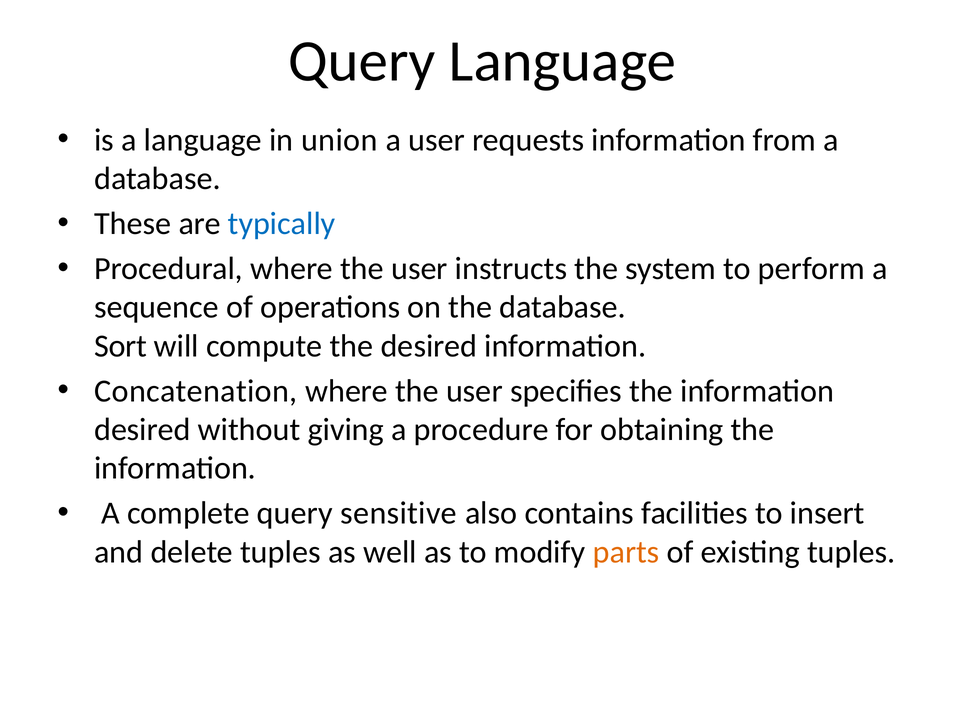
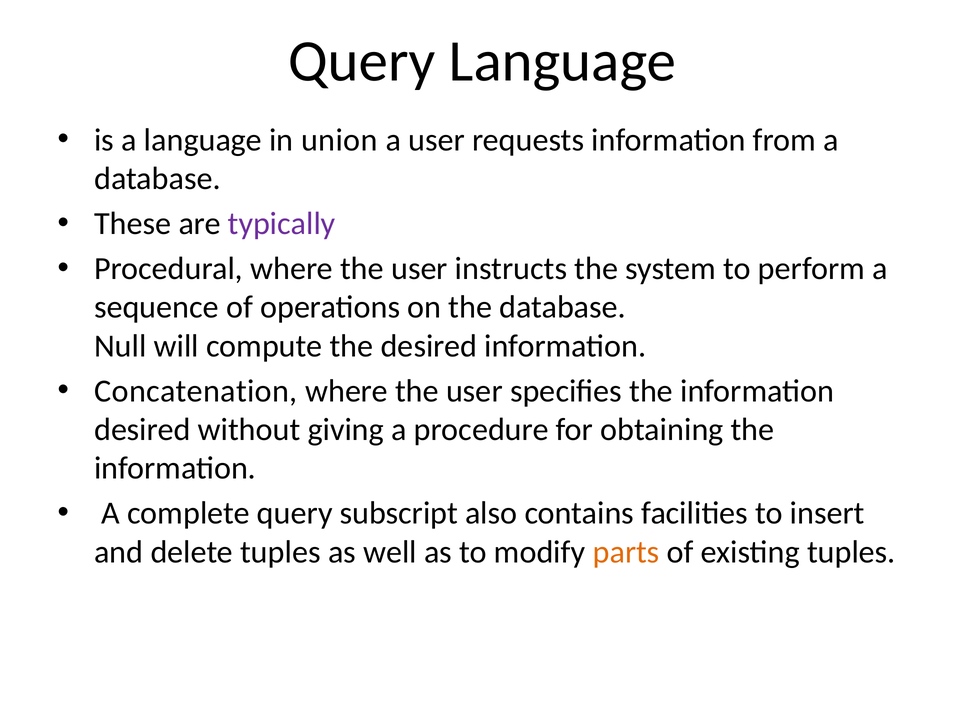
typically colour: blue -> purple (282, 224)
Sort: Sort -> Null (120, 346)
sensitive: sensitive -> subscript (399, 513)
